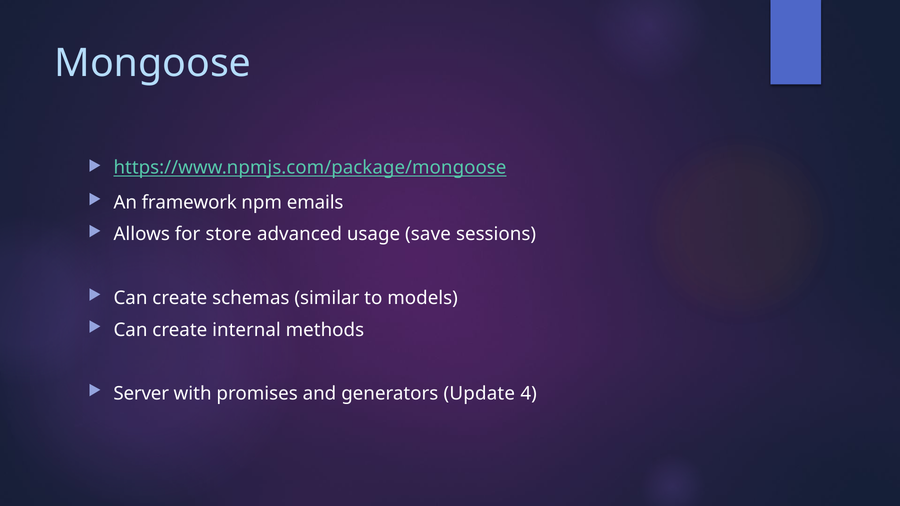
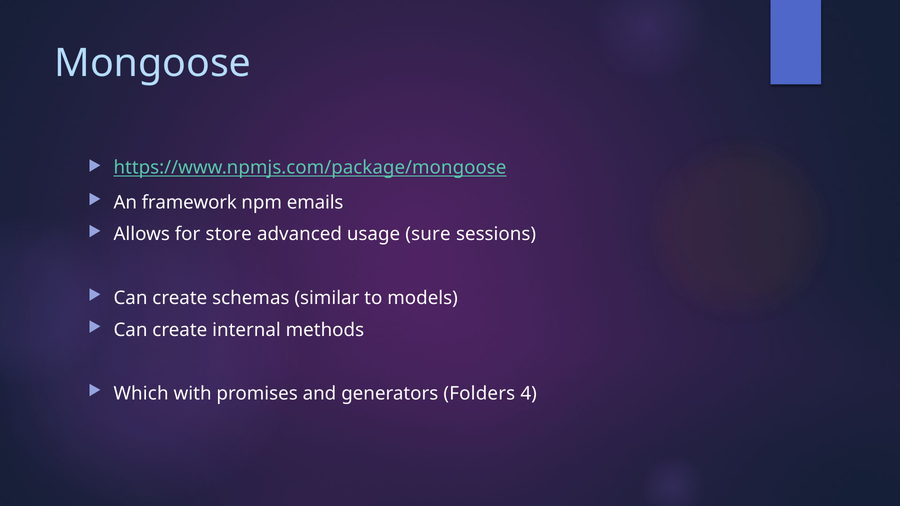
save: save -> sure (428, 234)
Server: Server -> Which (141, 394)
Update: Update -> Folders (479, 394)
